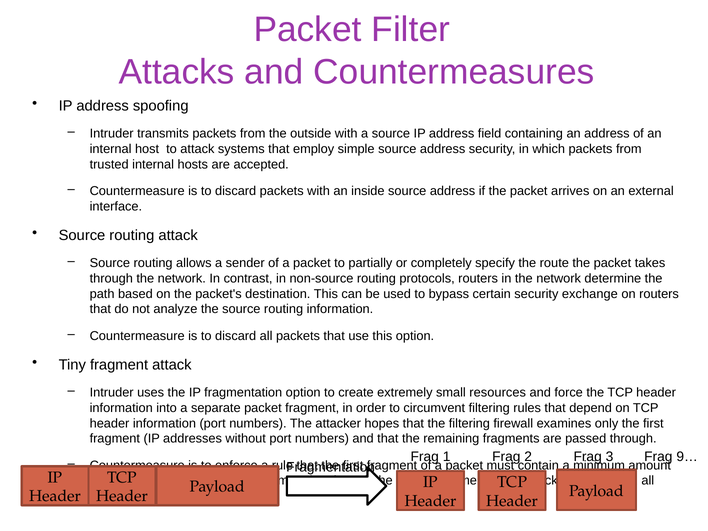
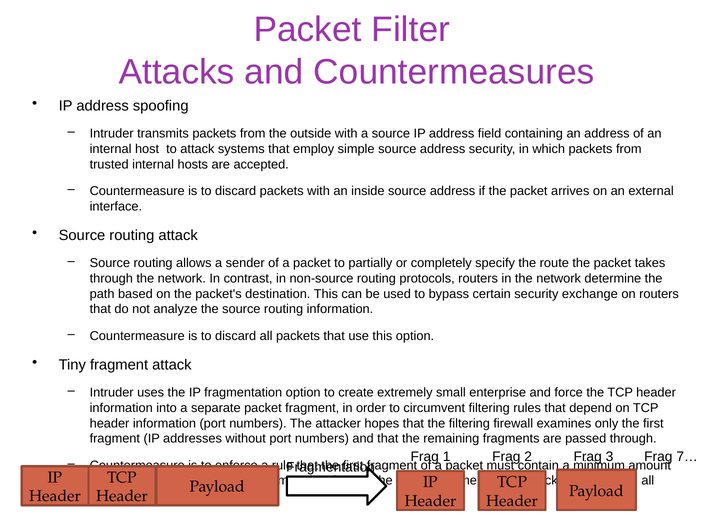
resources: resources -> enterprise (498, 393)
9…: 9… -> 7… (687, 457)
